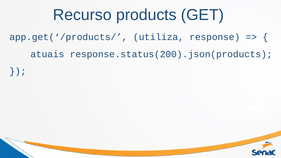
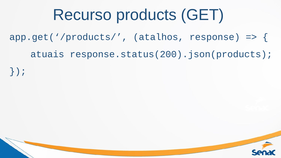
utiliza: utiliza -> atalhos (158, 37)
